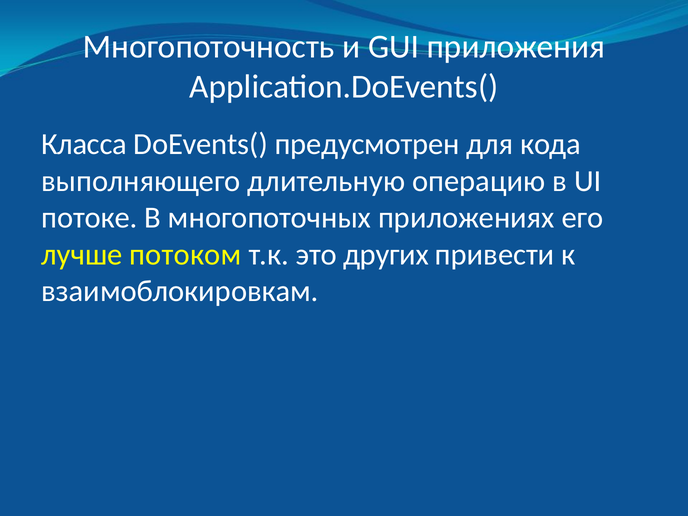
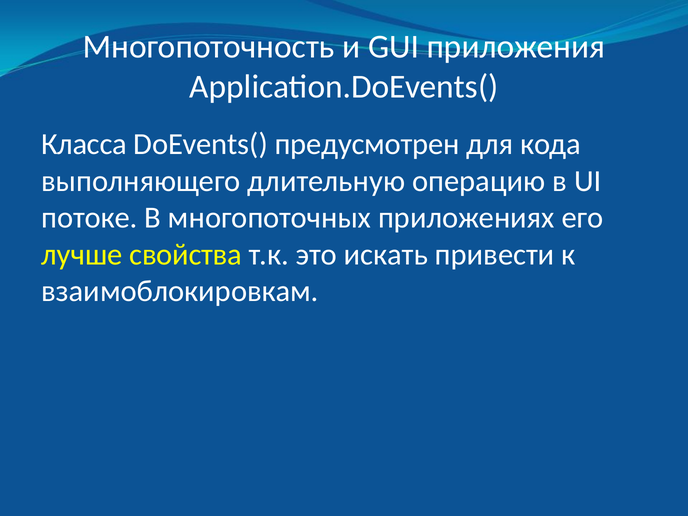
потоком: потоком -> свойства (186, 255)
других: других -> искать (386, 255)
